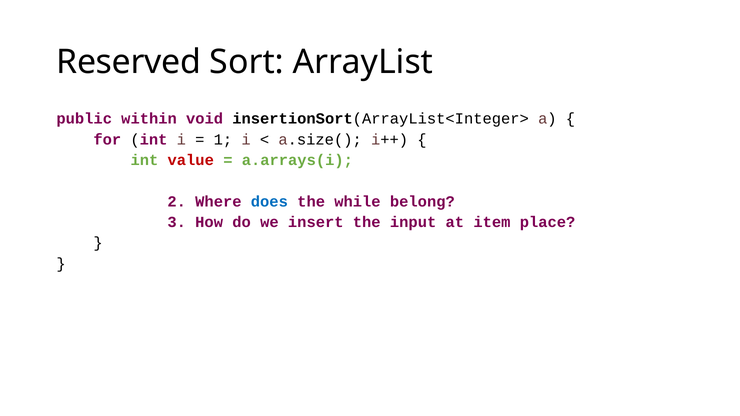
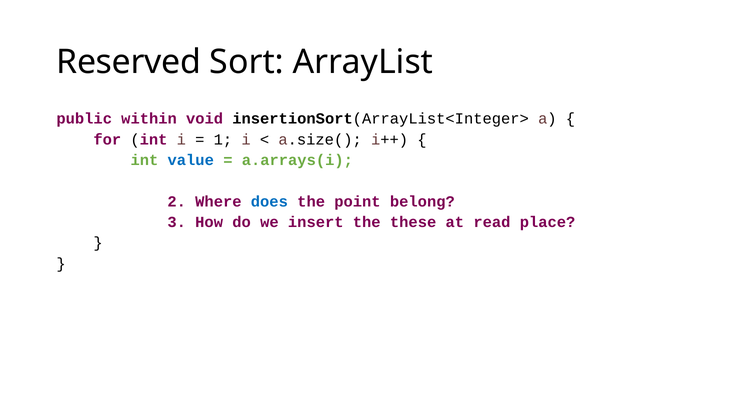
value colour: red -> blue (191, 160)
while: while -> point (357, 202)
input: input -> these (413, 222)
item: item -> read (492, 222)
